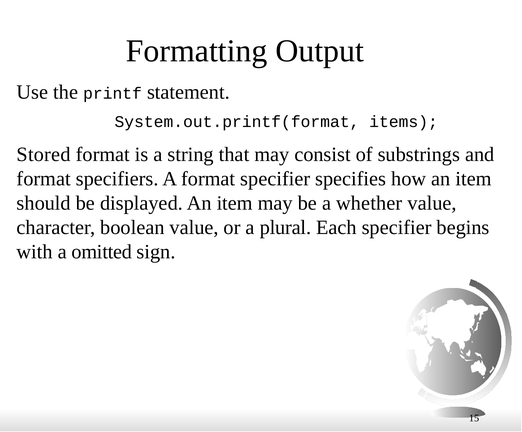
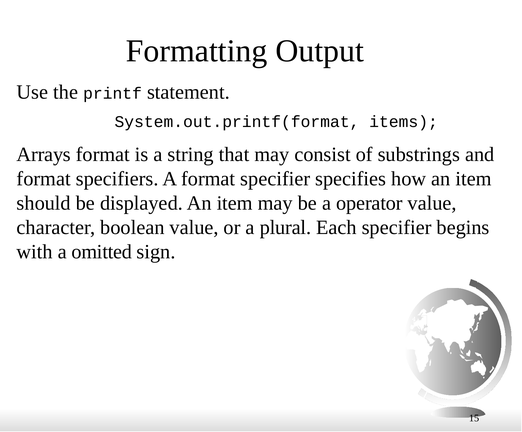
Stored: Stored -> Arrays (44, 154)
whether: whether -> operator (369, 203)
